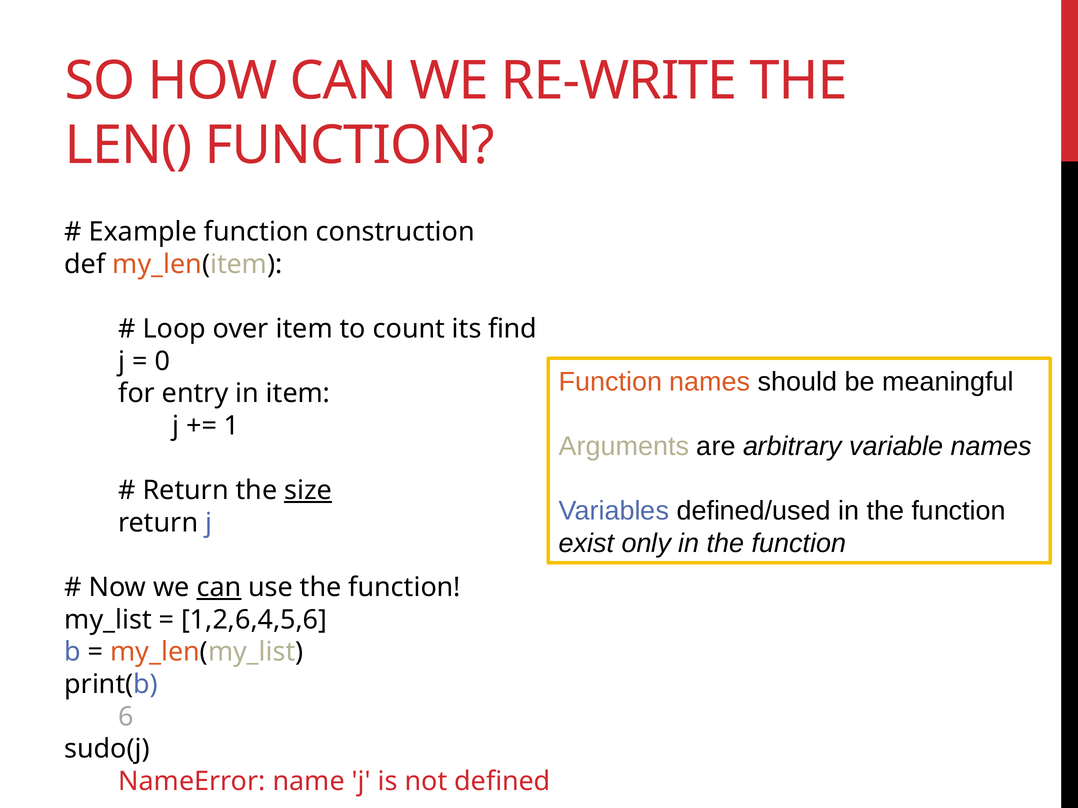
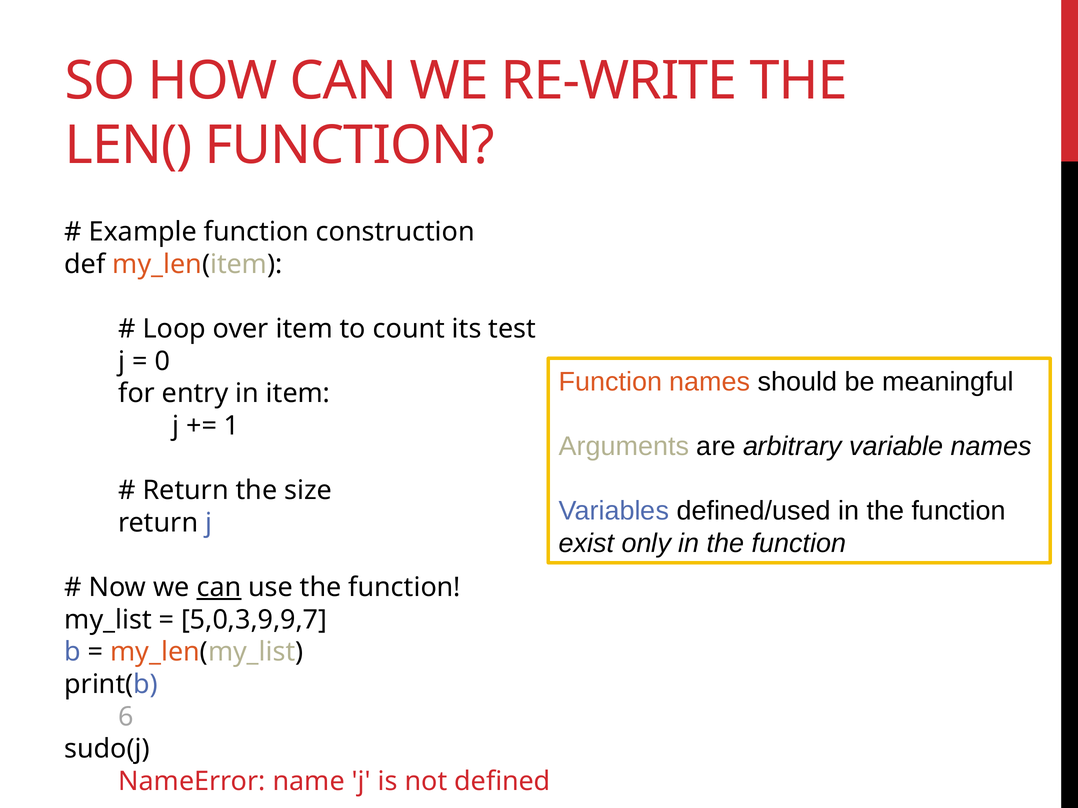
find: find -> test (512, 329)
size underline: present -> none (308, 491)
1,2,6,4,5,6: 1,2,6,4,5,6 -> 5,0,3,9,9,7 (254, 620)
